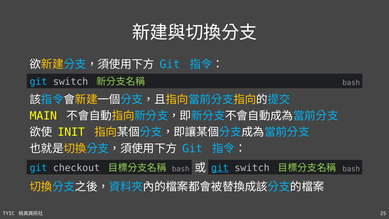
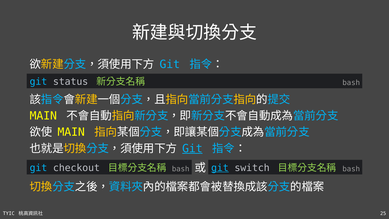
switch: switch -> status (71, 82)
INIT: INIT -> MAIN (71, 132)
Git underline: none -> present (192, 148)
